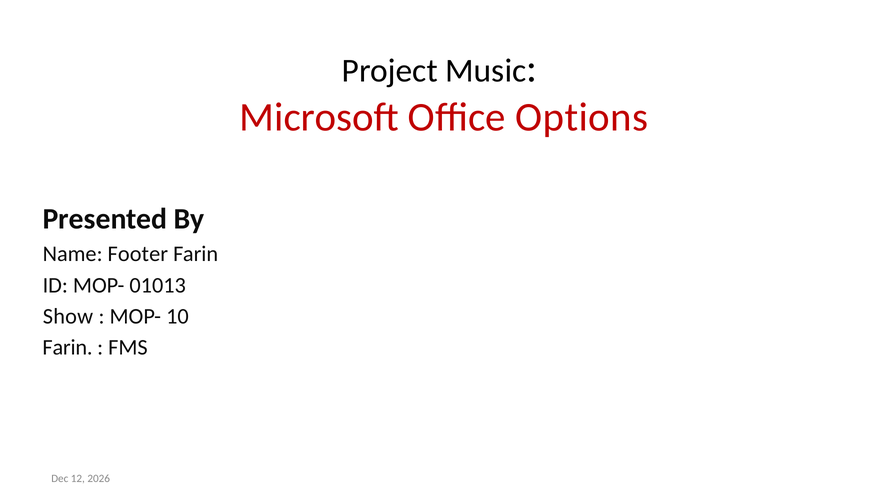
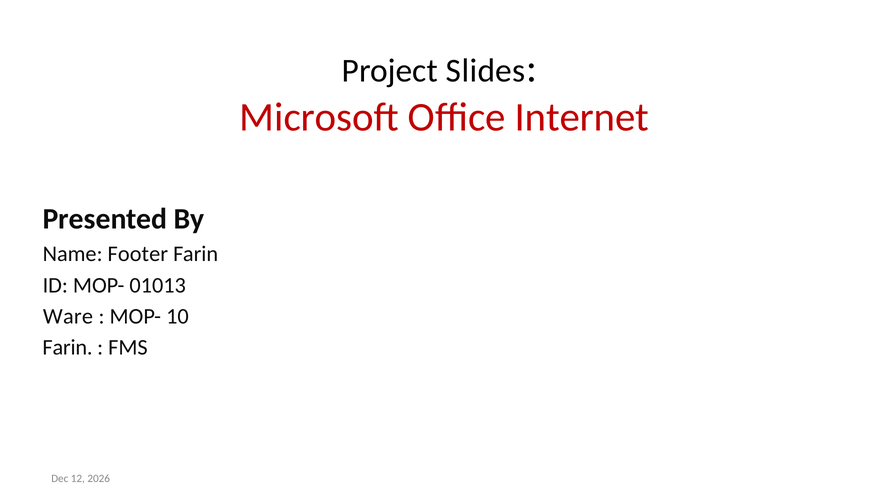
Music: Music -> Slides (486, 71)
Options: Options -> Internet (582, 118)
Show: Show -> Ware (68, 317)
